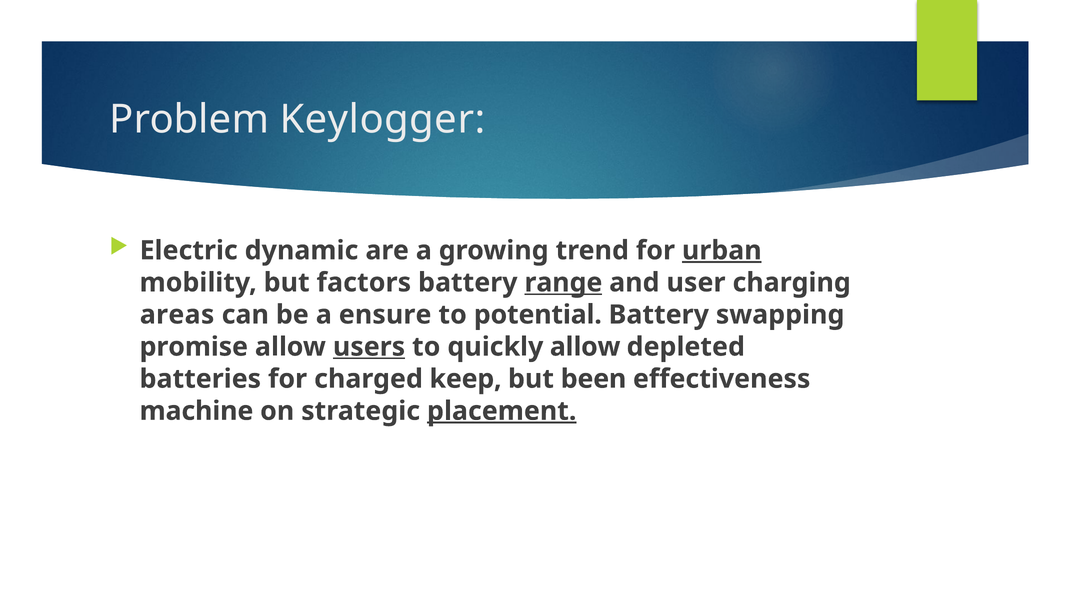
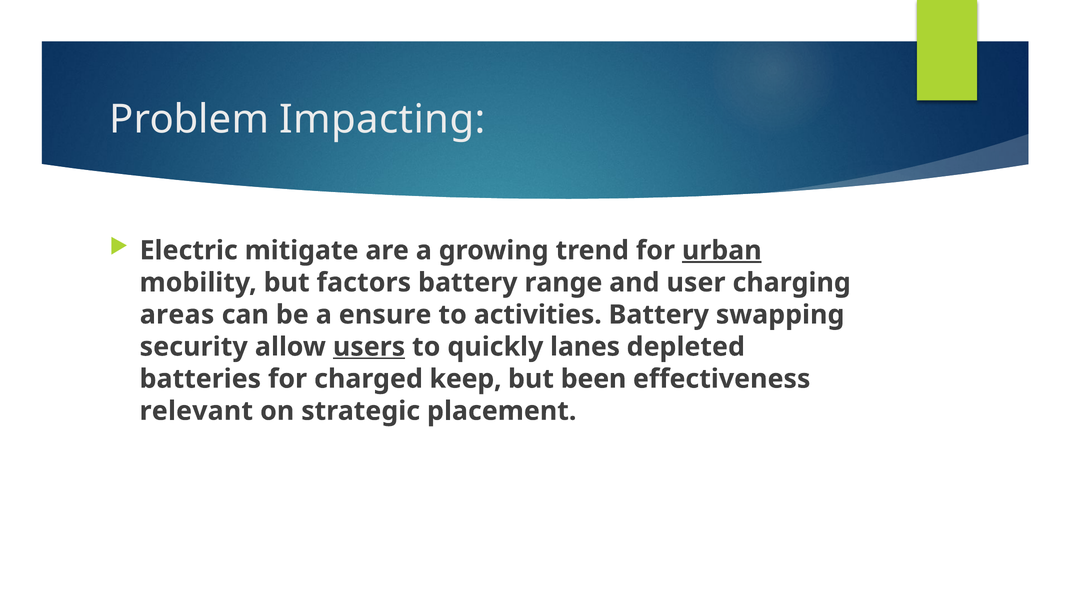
Keylogger: Keylogger -> Impacting (382, 119)
dynamic: dynamic -> mitigate (302, 251)
range underline: present -> none (563, 283)
potential: potential -> activities (538, 315)
promise: promise -> security (194, 347)
quickly allow: allow -> lanes (585, 347)
machine: machine -> relevant (196, 411)
placement underline: present -> none (502, 411)
